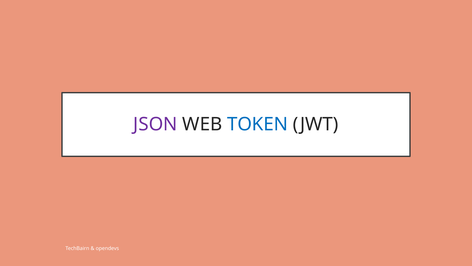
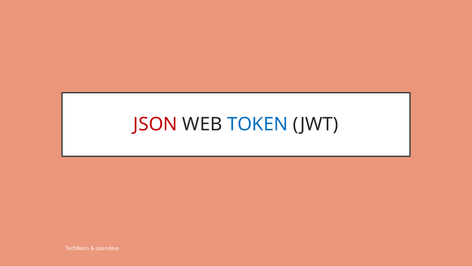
JSON colour: purple -> red (155, 124)
